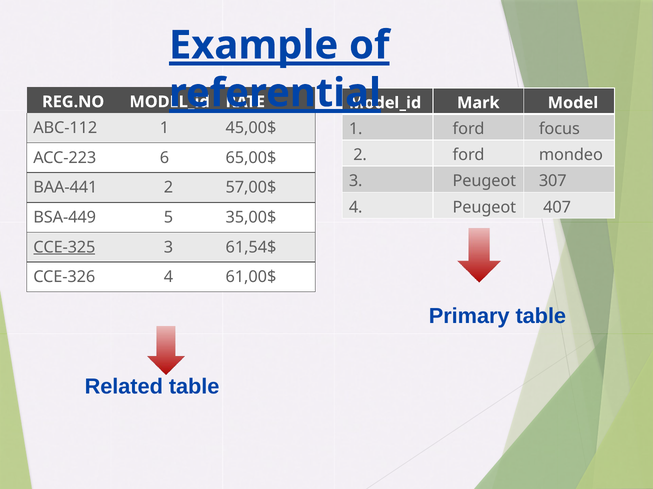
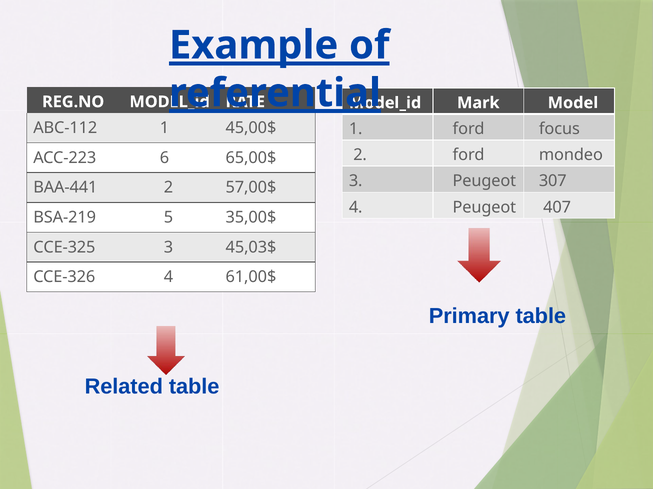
BSA-449: BSA-449 -> BSA-219 (65, 218)
CCE-325 underline: present -> none (64, 248)
61,54$: 61,54$ -> 45,03$ (251, 248)
